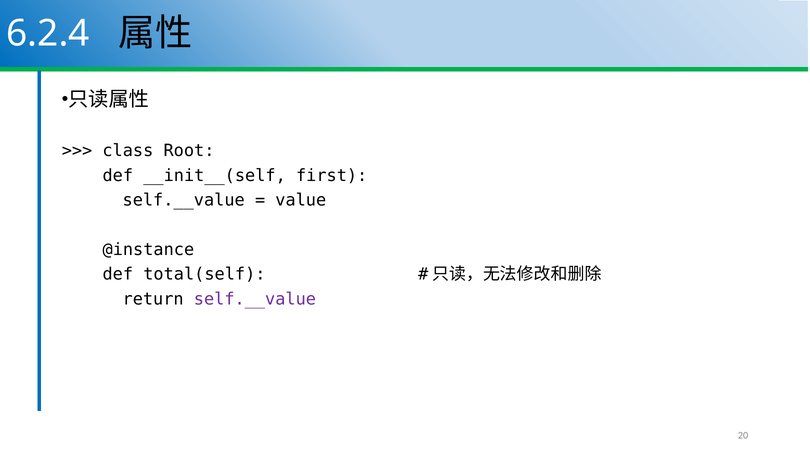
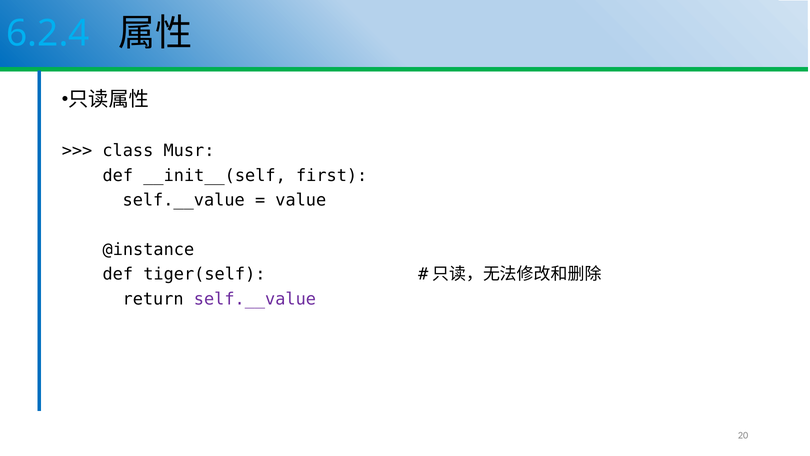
6.2.4 colour: white -> light blue (48, 33)
Root: Root -> Musr (189, 151)
total(self: total(self -> tiger(self (204, 274)
